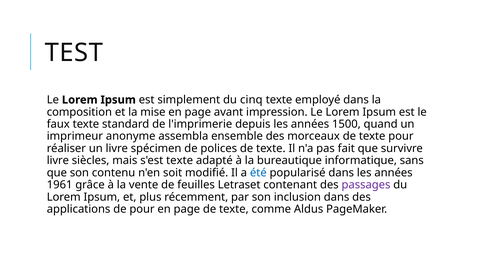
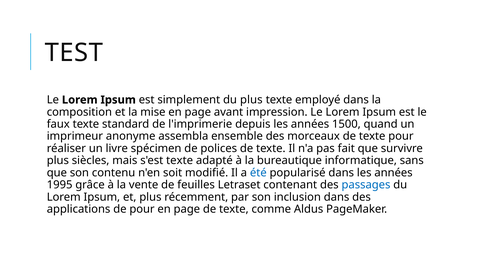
du cinq: cinq -> plus (251, 100)
livre: livre -> plus (58, 161)
1961: 1961 -> 1995 (60, 185)
passages colour: purple -> blue (366, 185)
